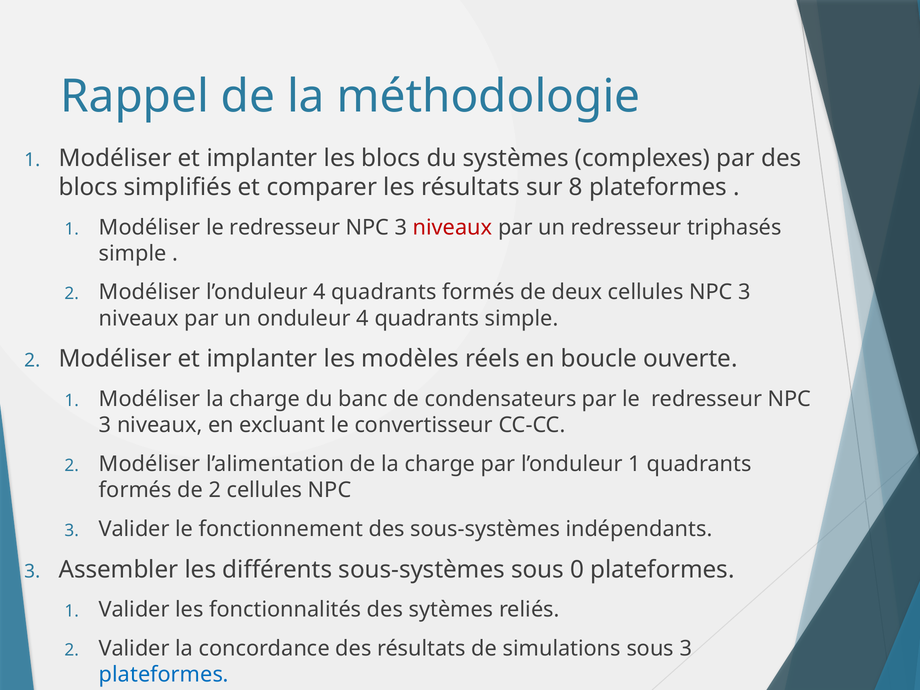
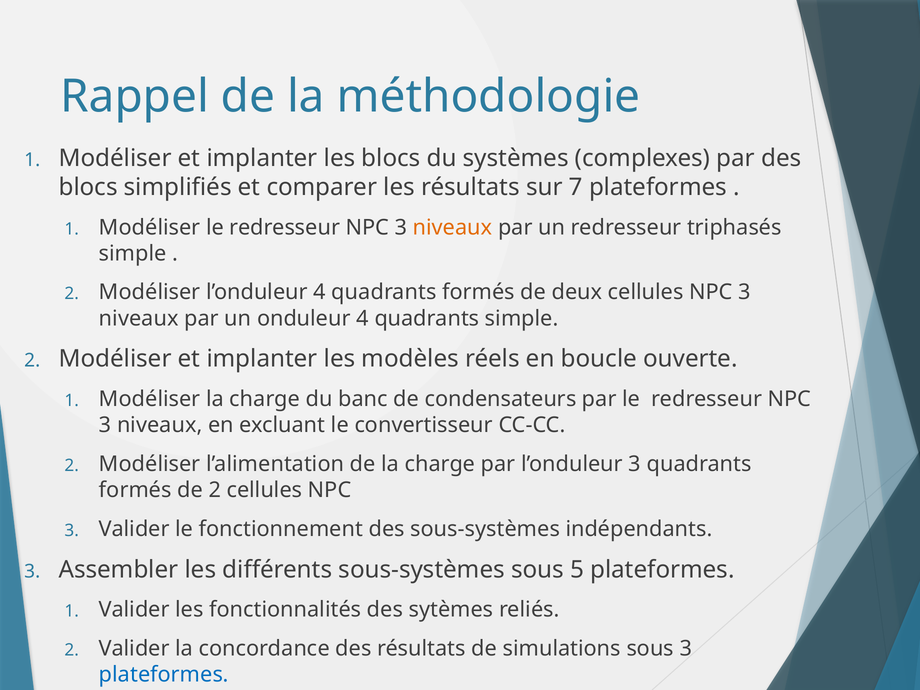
8: 8 -> 7 (576, 187)
niveaux colour: red -> orange (453, 227)
l’onduleur 1: 1 -> 3 (635, 464)
0: 0 -> 5 (577, 570)
